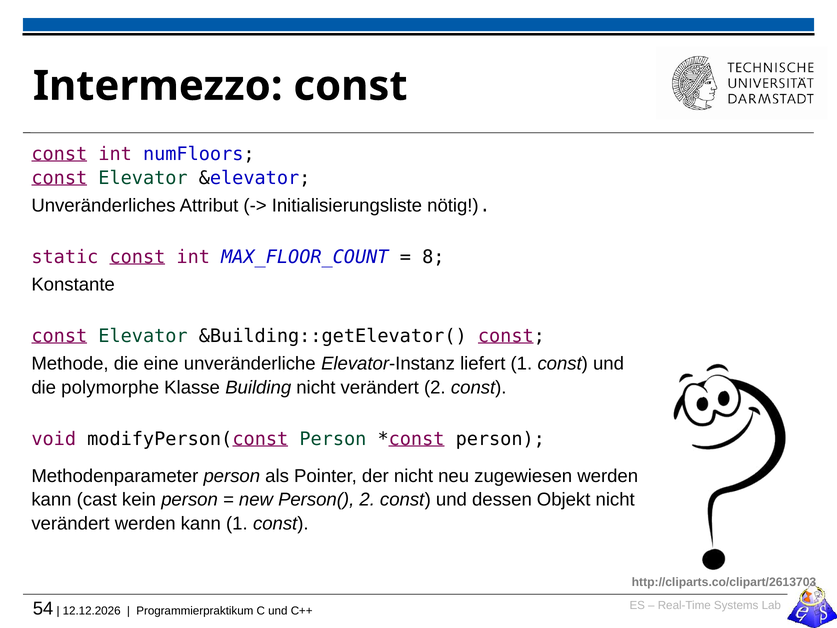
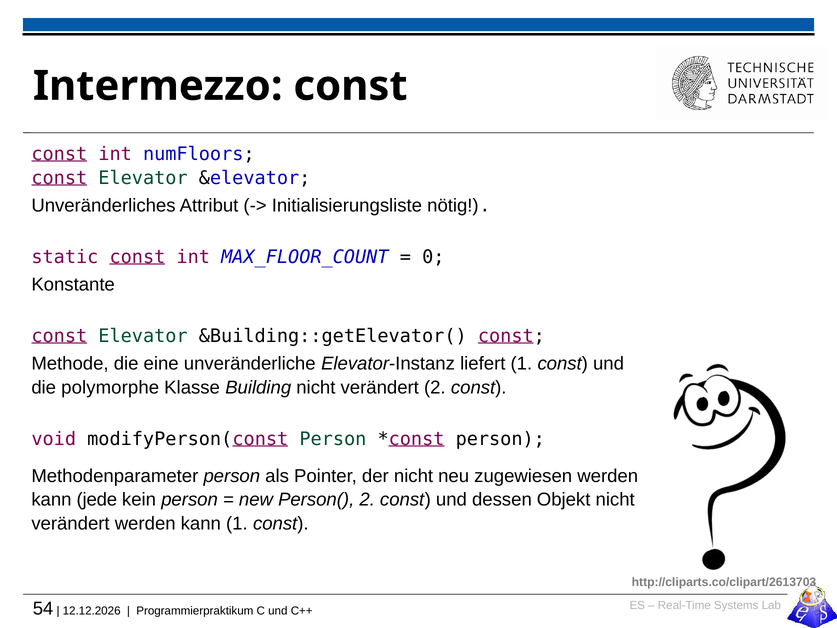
8: 8 -> 0 (433, 257)
cast: cast -> jede (97, 500)
